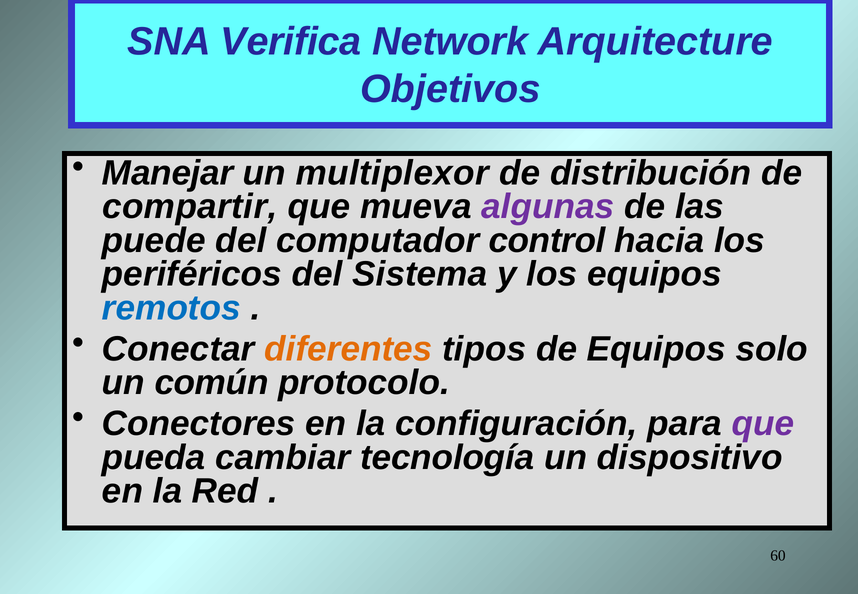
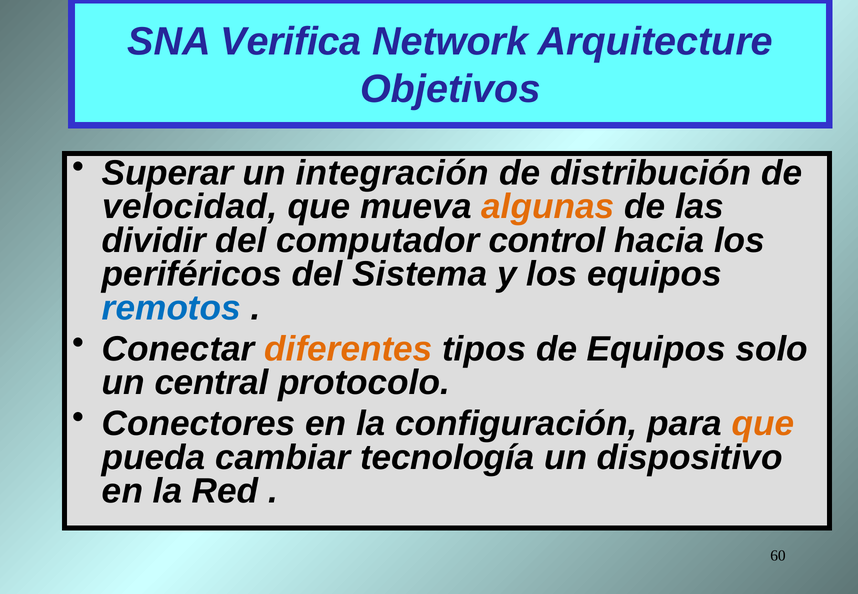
Manejar: Manejar -> Superar (168, 173)
multiplexor: multiplexor -> integración (392, 173)
compartir: compartir -> velocidad (190, 207)
algunas colour: purple -> orange (548, 207)
puede: puede -> dividir (154, 241)
común: común -> central (212, 383)
que colour: purple -> orange (763, 424)
